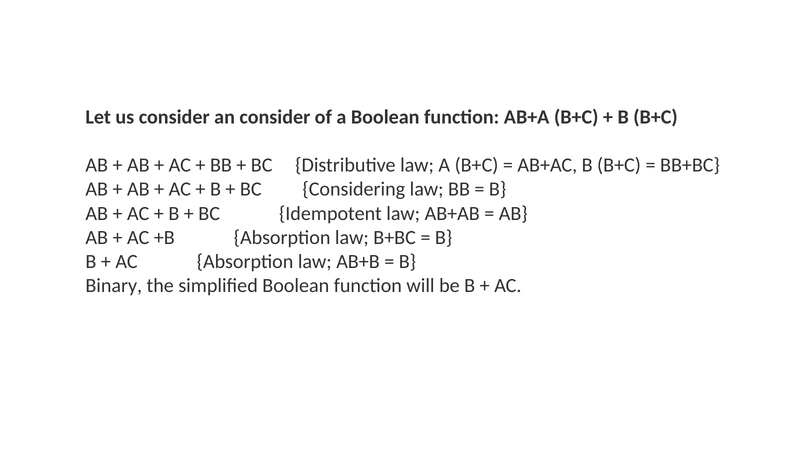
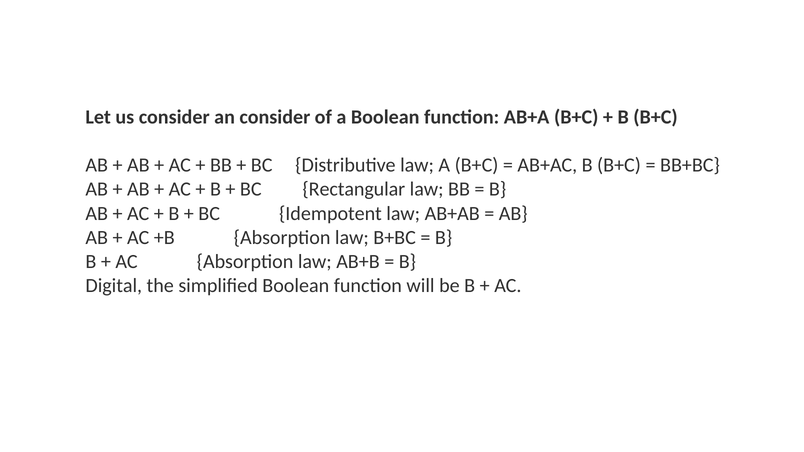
Considering: Considering -> Rectangular (354, 189)
Binary: Binary -> Digital (114, 286)
